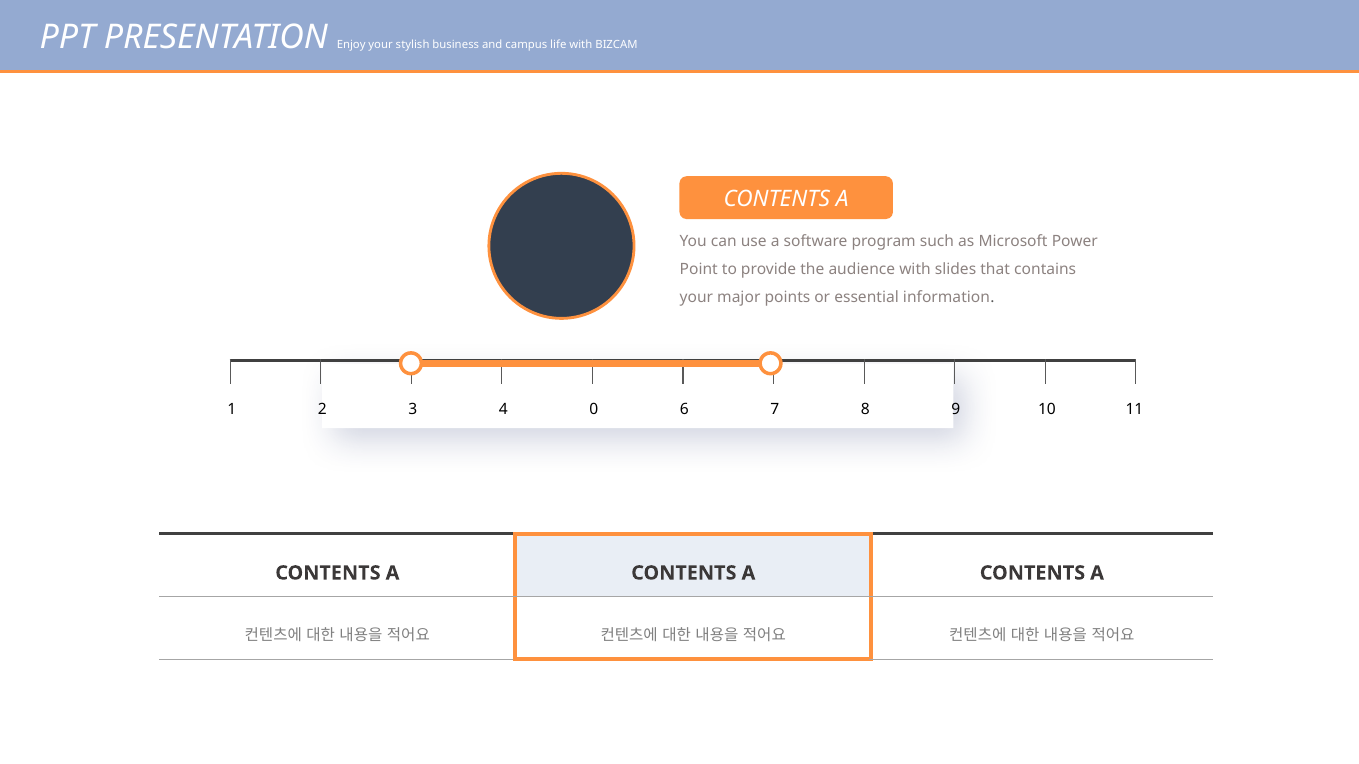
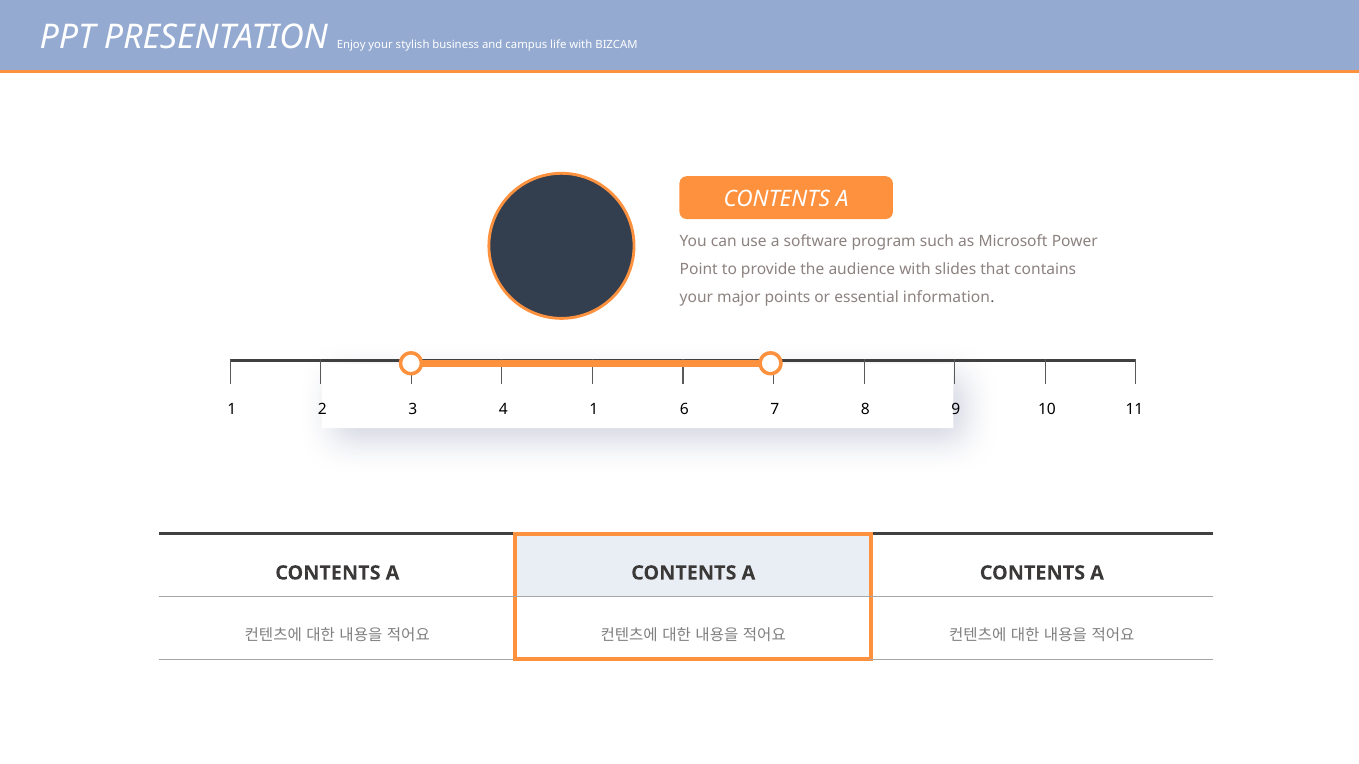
4 0: 0 -> 1 (594, 410)
